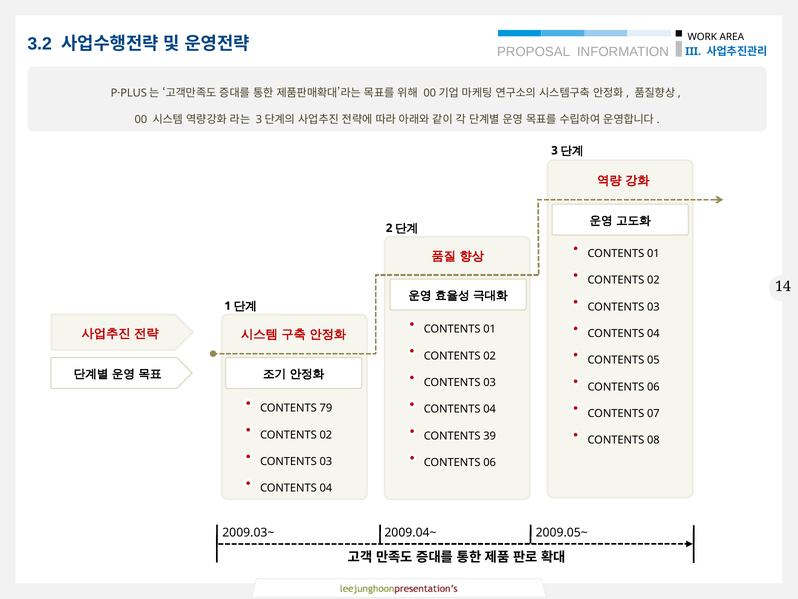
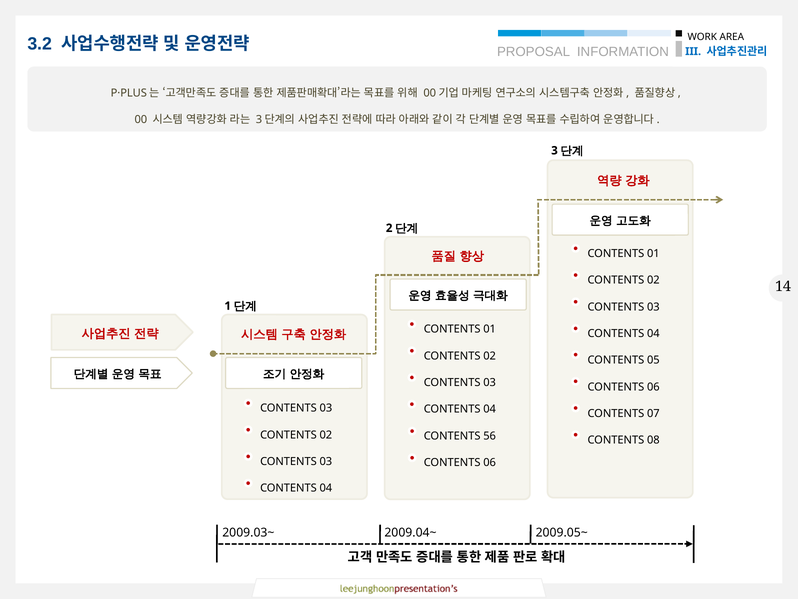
79: 79 -> 03 (326, 408)
39: 39 -> 56 (490, 436)
